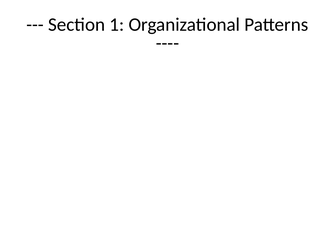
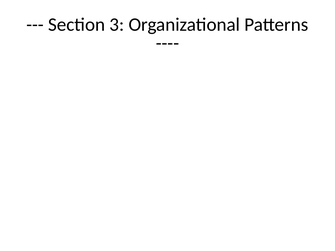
1: 1 -> 3 (117, 25)
